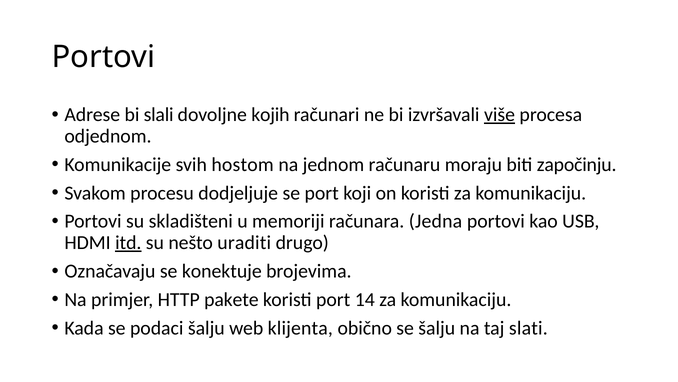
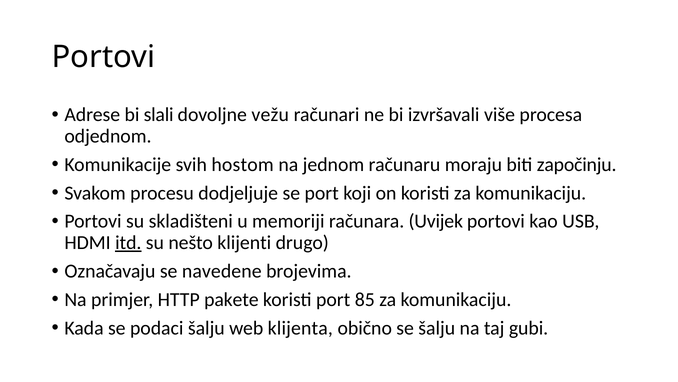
kojih: kojih -> vežu (270, 115)
više underline: present -> none (500, 115)
Jedna: Jedna -> Uvijek (436, 221)
uraditi: uraditi -> klijenti (244, 242)
konektuje: konektuje -> navedene (222, 271)
14: 14 -> 85 (365, 299)
slati: slati -> gubi (529, 328)
